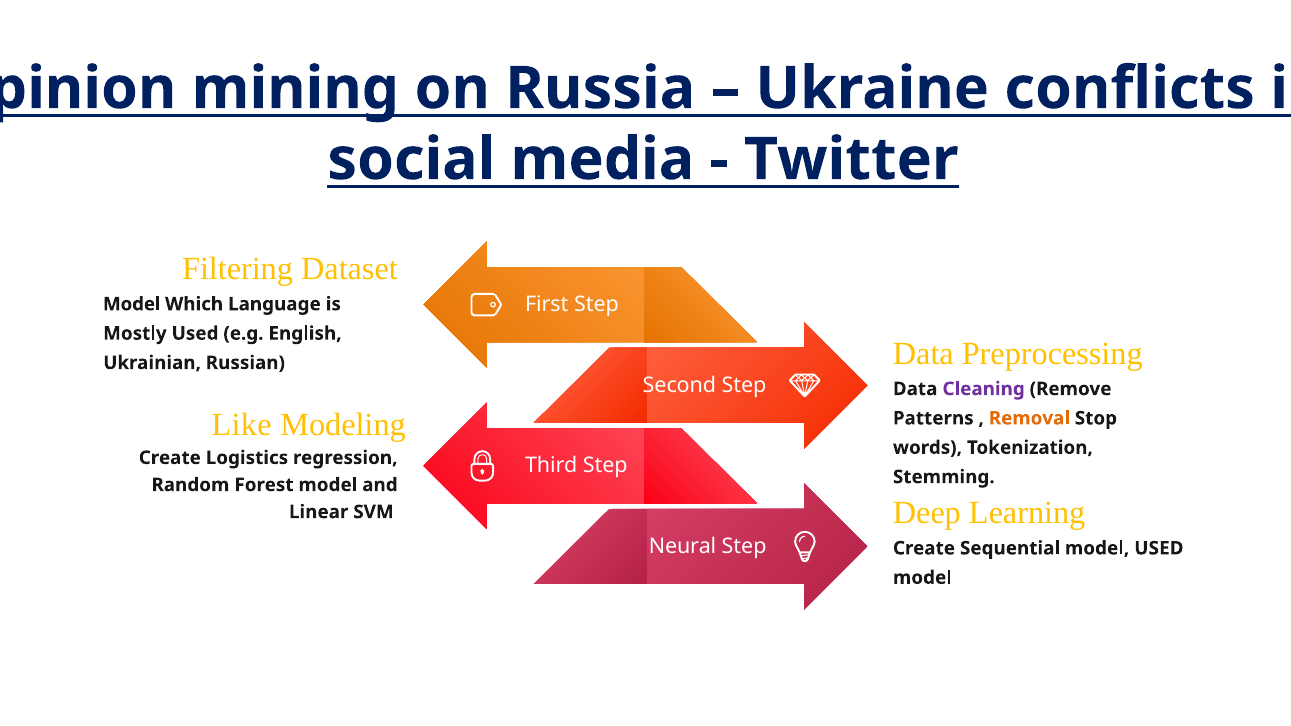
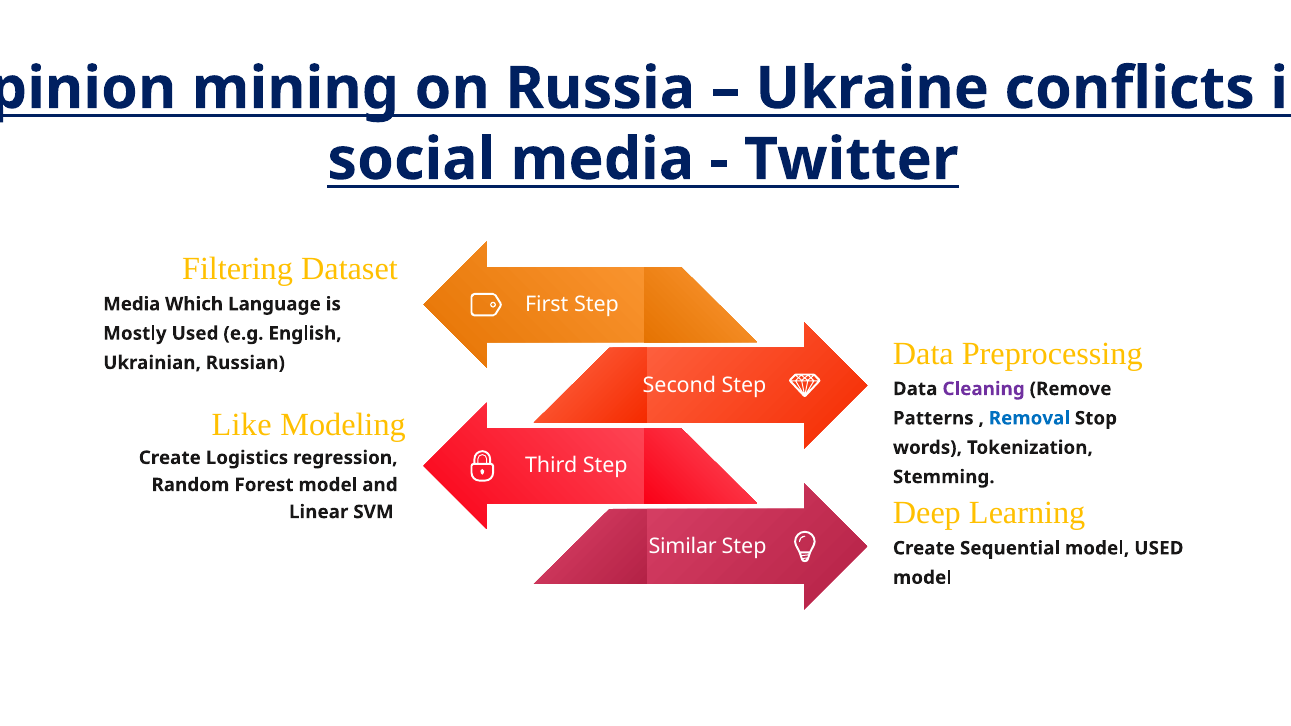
Model: Model -> Media (132, 304)
Removal colour: orange -> blue (1029, 418)
Neural: Neural -> Similar (683, 546)
